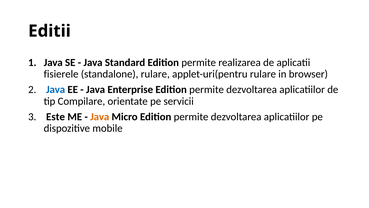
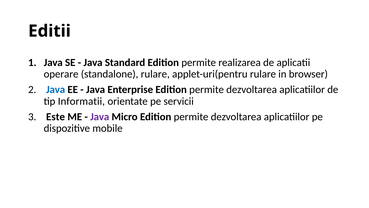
fisierele: fisierele -> operare (61, 74)
Compilare: Compilare -> Informatii (81, 101)
Java colour: orange -> purple (100, 116)
